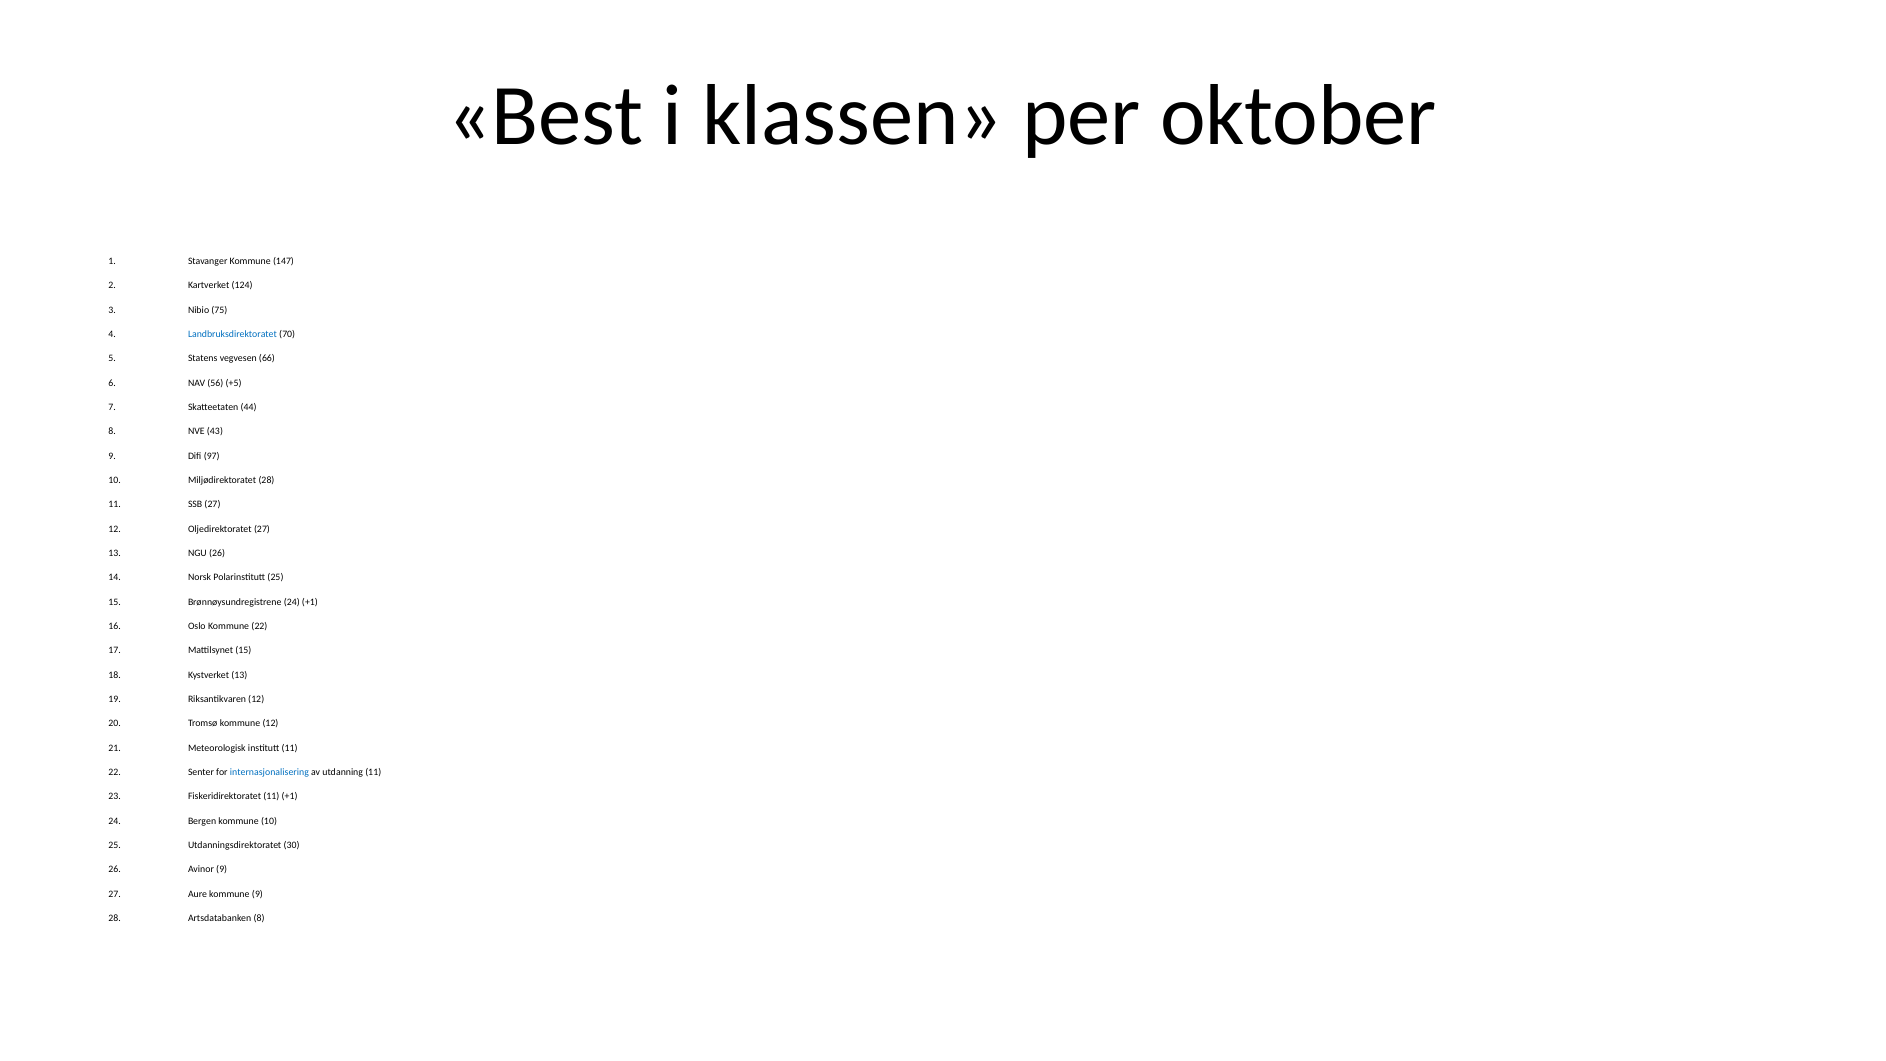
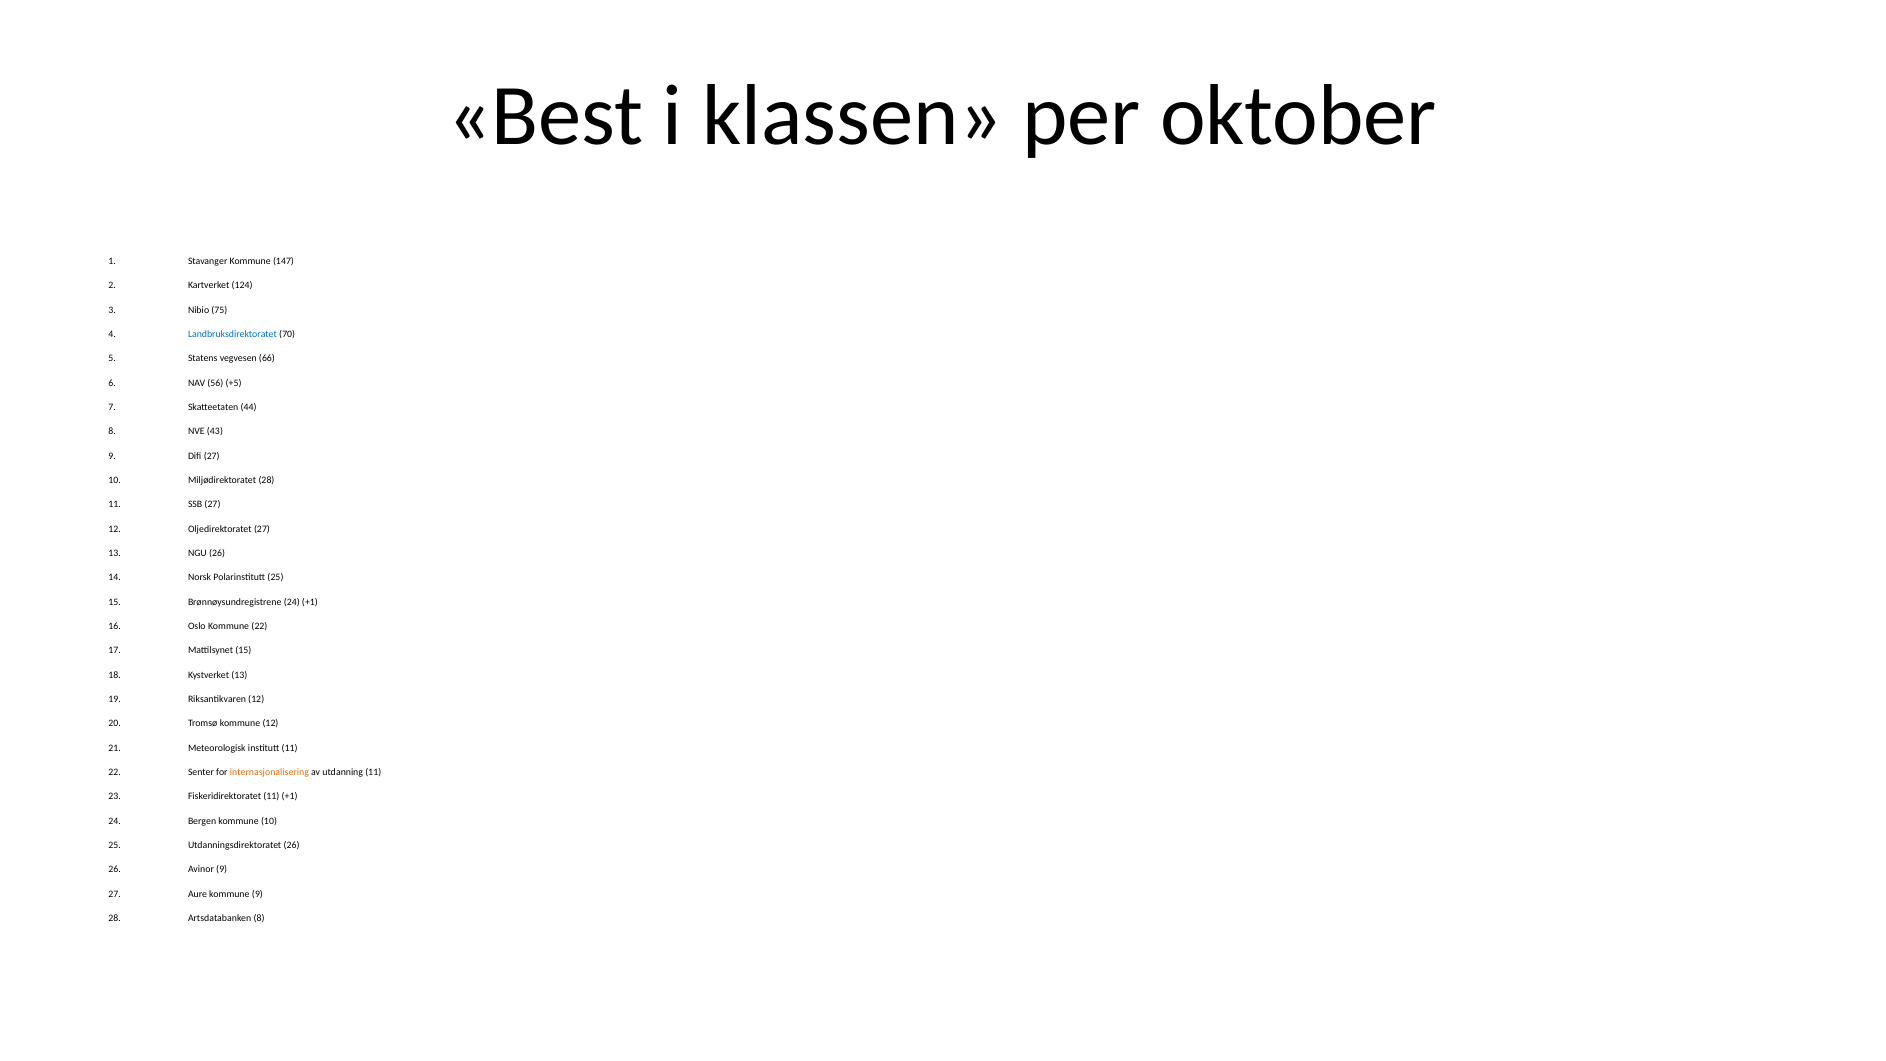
Difi 97: 97 -> 27 (212, 456)
internasjonalisering colour: blue -> orange (269, 772)
Utdanningsdirektoratet 30: 30 -> 26 (292, 845)
